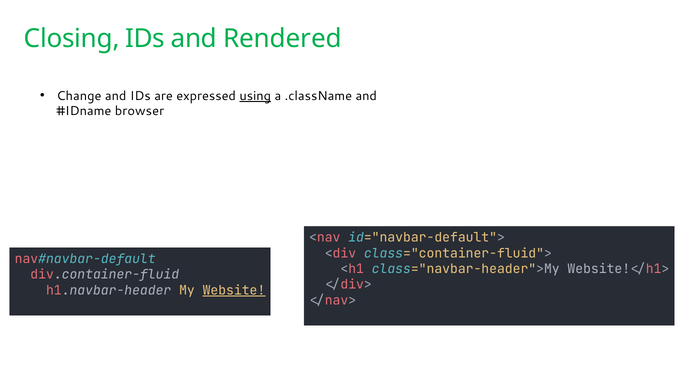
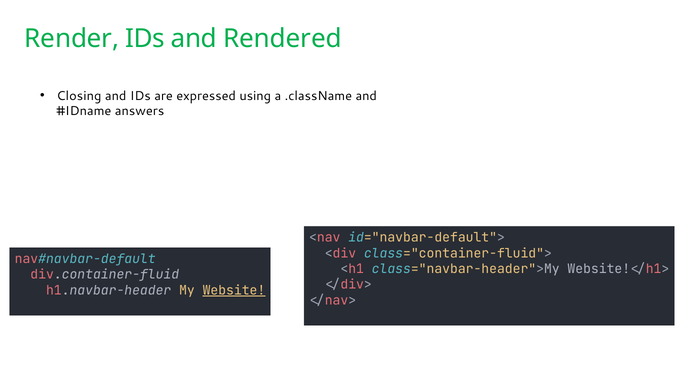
Closing: Closing -> Render (72, 39)
Change: Change -> Closing (79, 96)
using underline: present -> none (255, 96)
browser: browser -> answers (140, 111)
